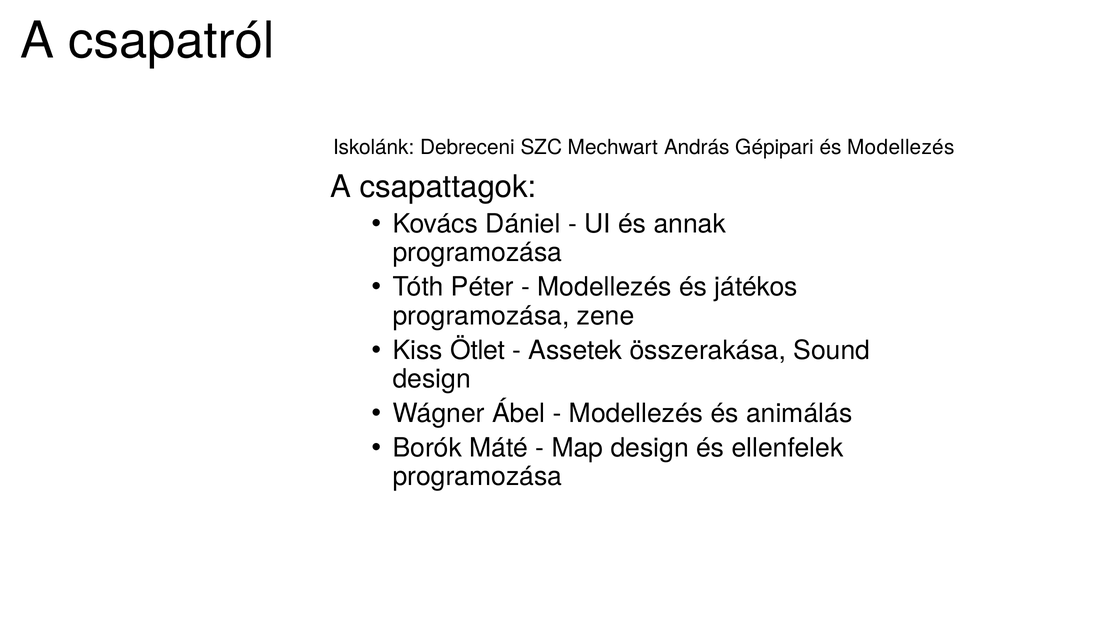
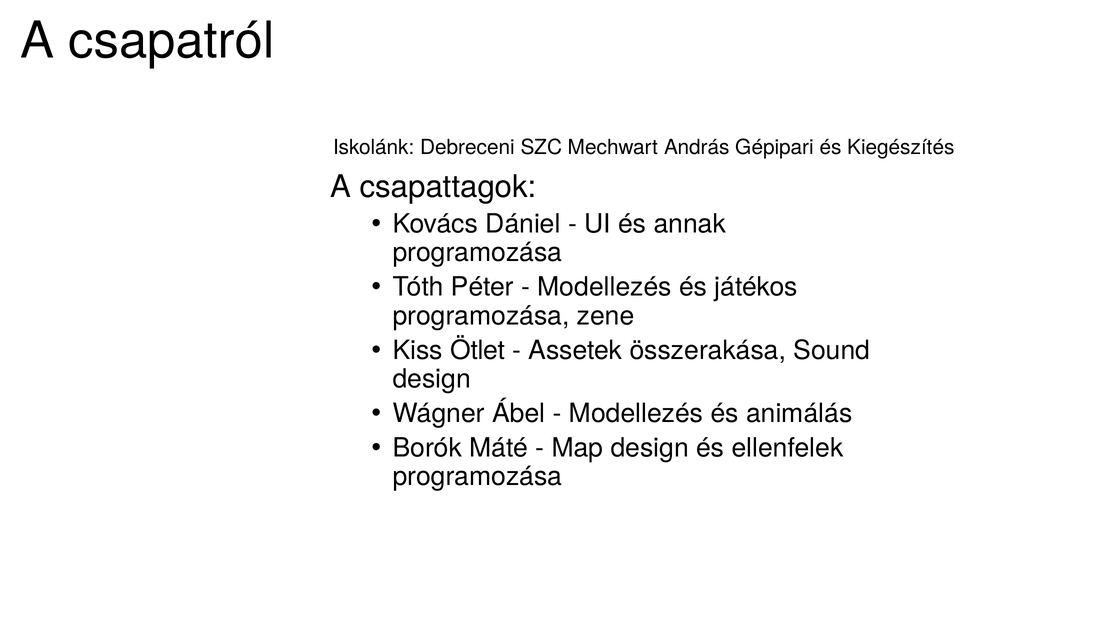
és Modellezés: Modellezés -> Kiegészítés (901, 147)
